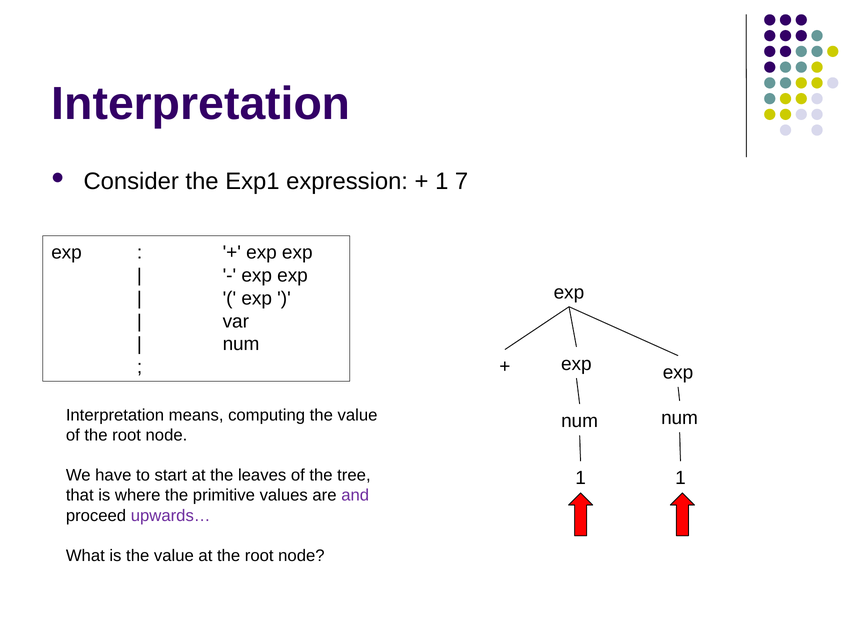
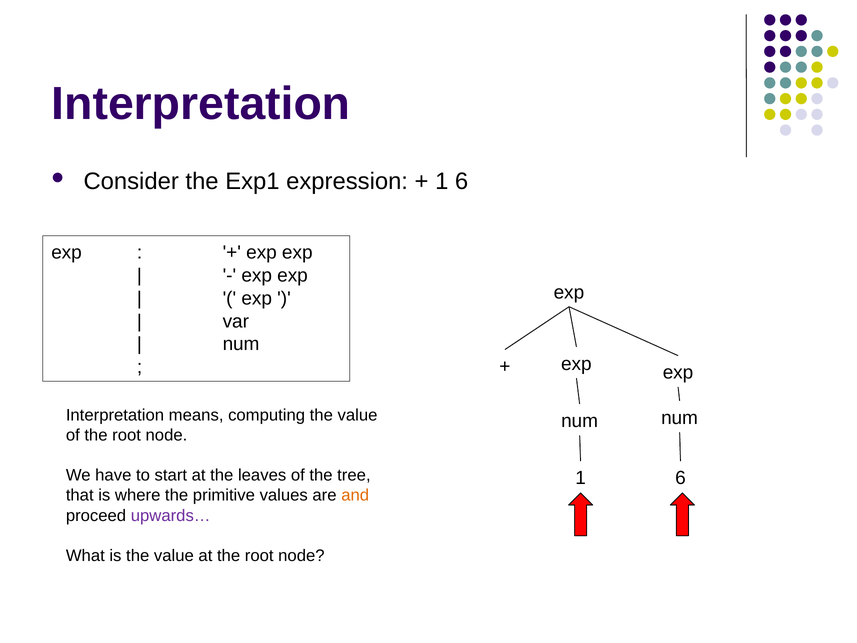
7: 7 -> 6 (462, 181)
1: 1 -> 6 (681, 478)
and colour: purple -> orange (355, 495)
